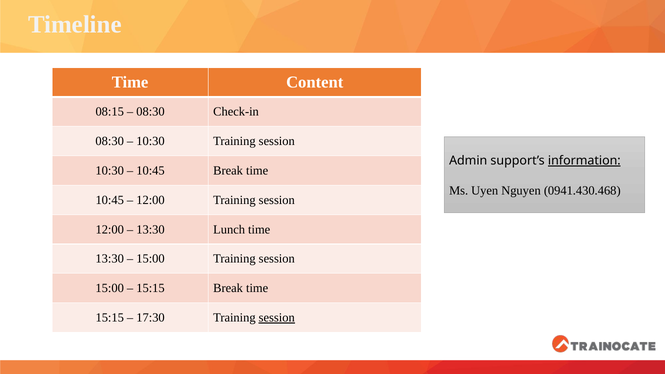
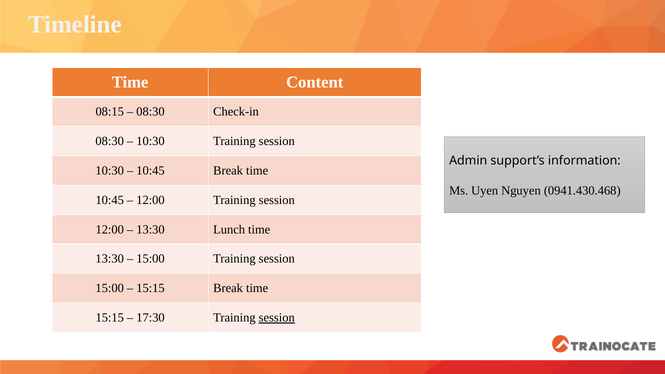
information underline: present -> none (584, 161)
